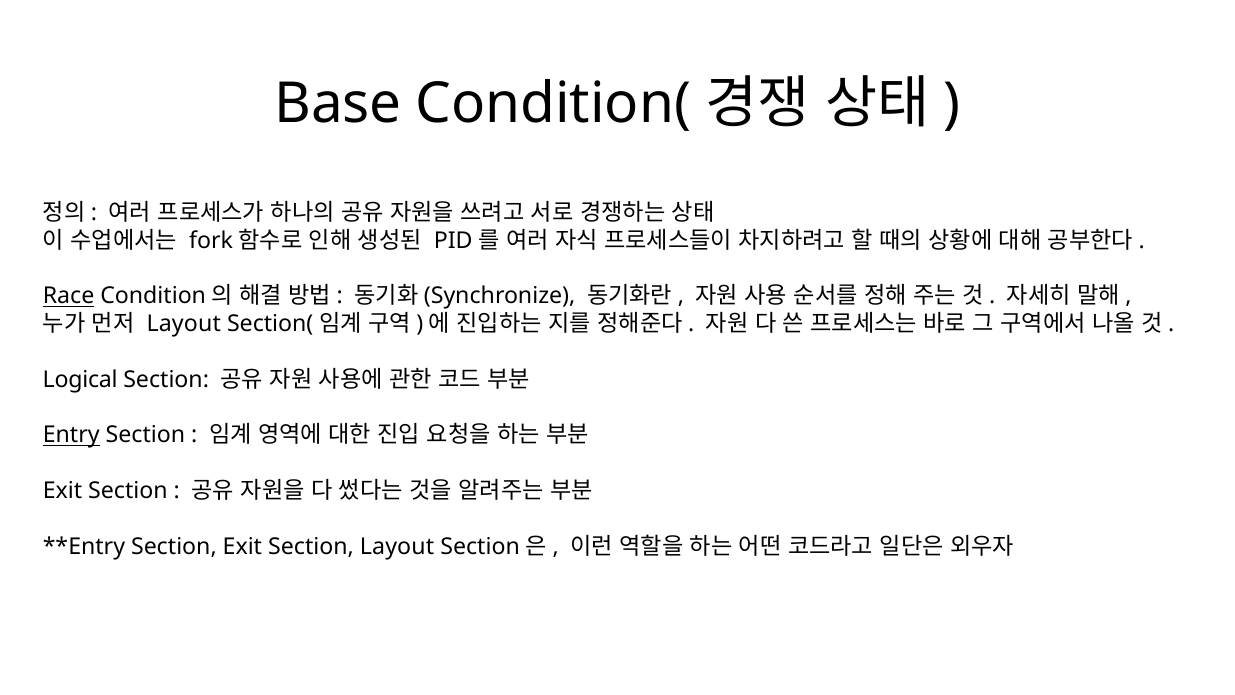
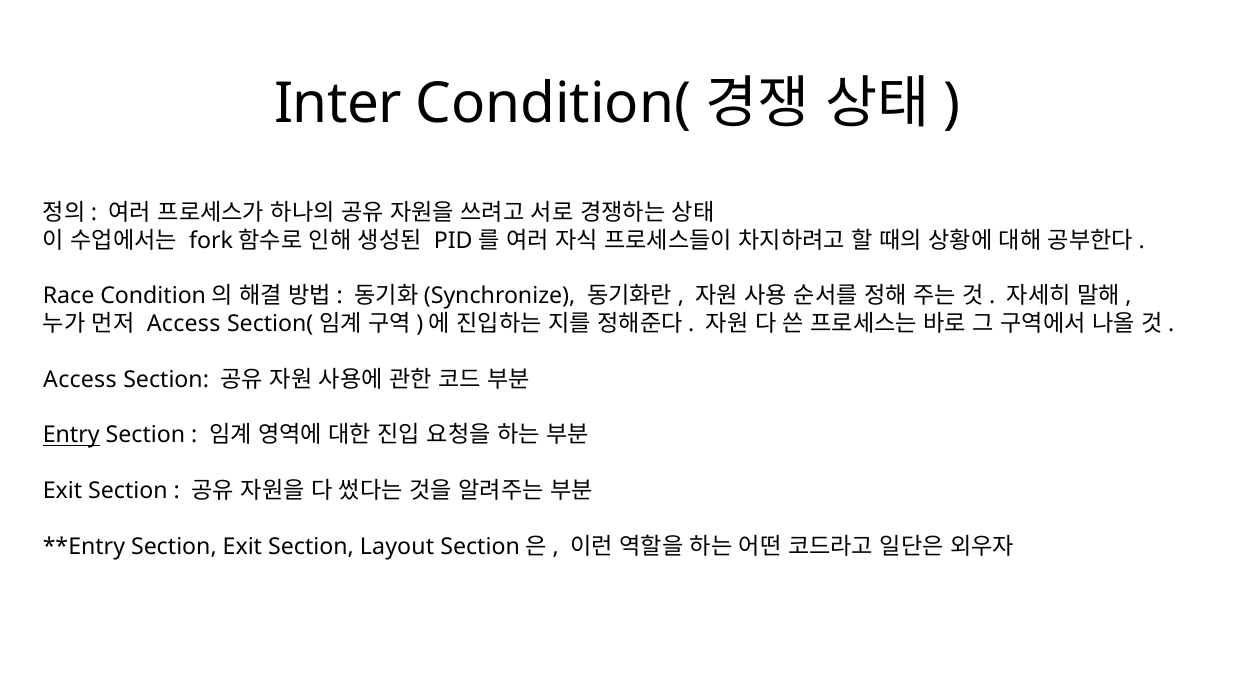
Base: Base -> Inter (338, 104)
Race underline: present -> none (69, 296)
Layout: Layout -> Access (184, 324)
Logical: Logical -> Access (80, 379)
